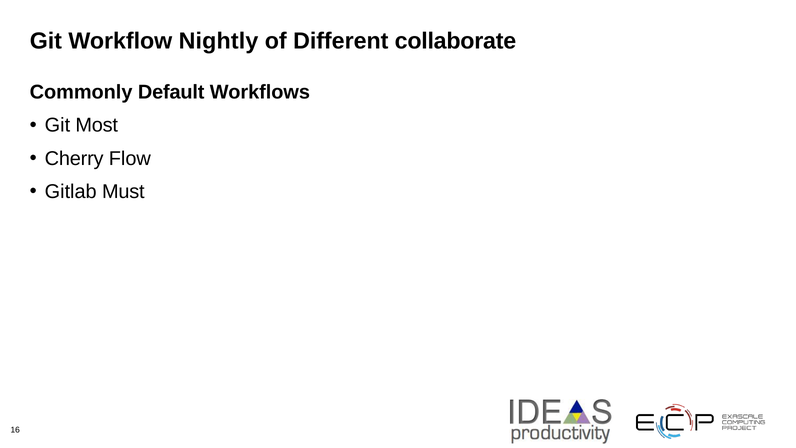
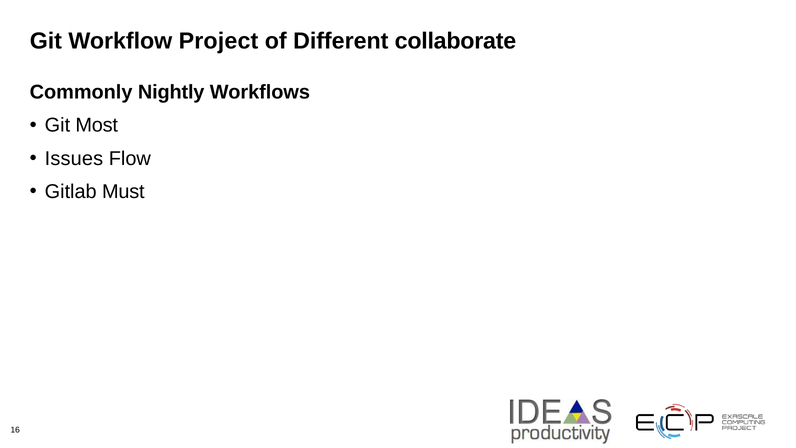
Nightly: Nightly -> Project (218, 41)
Default: Default -> Nightly (171, 92)
Cherry: Cherry -> Issues (74, 158)
